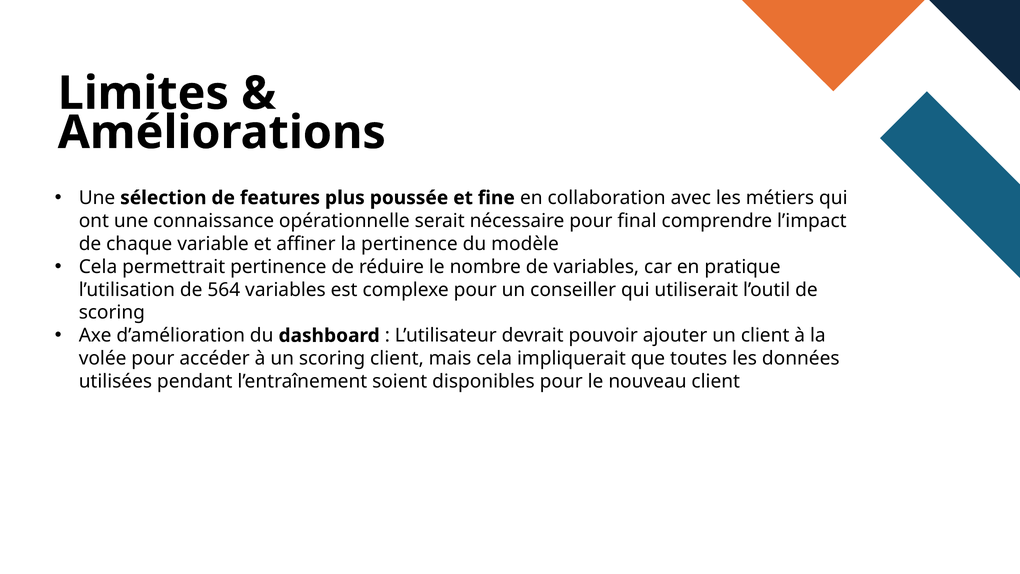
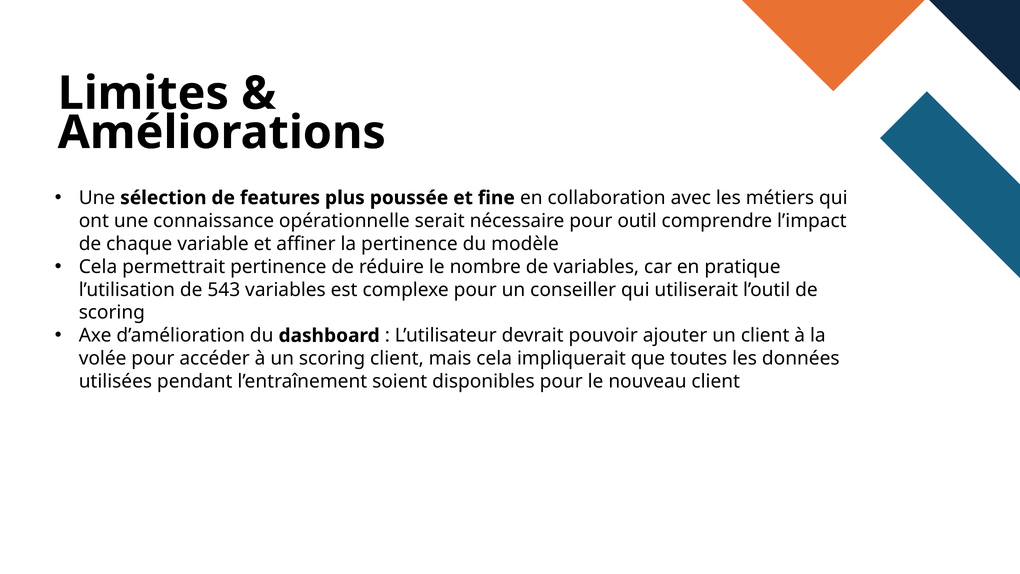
final: final -> outil (637, 221)
564: 564 -> 543 (224, 290)
